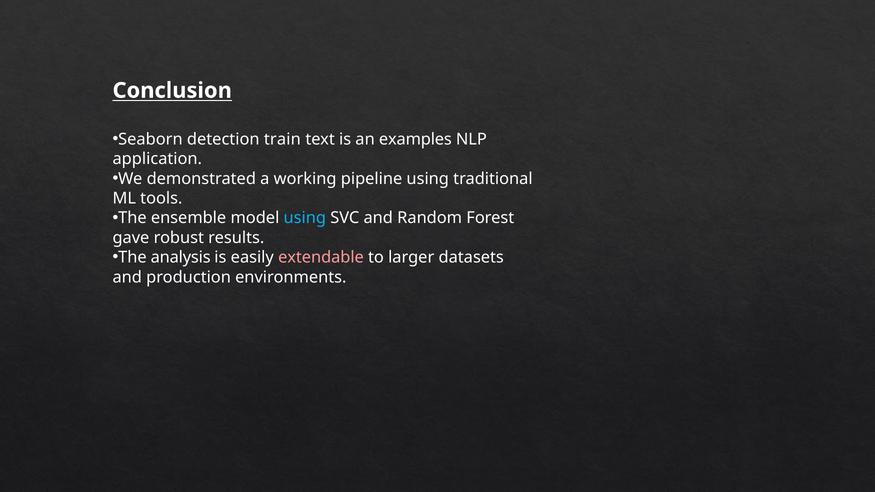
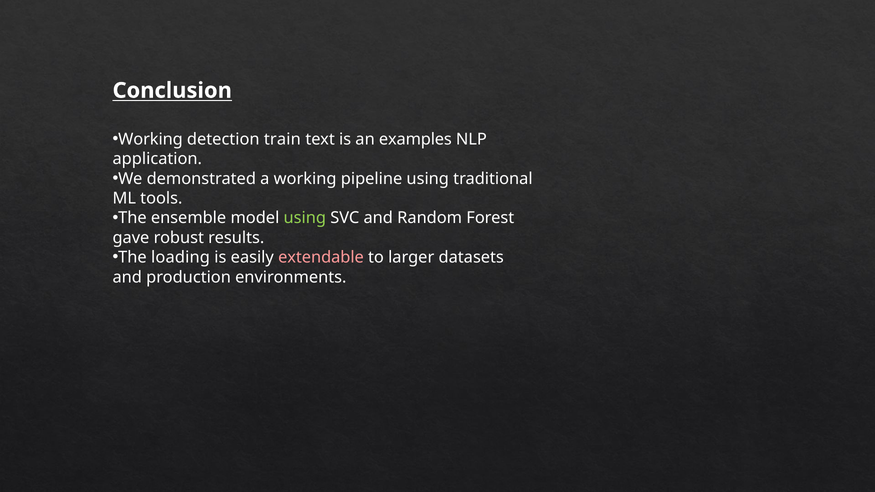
Seaborn: Seaborn -> Working (150, 139)
using colour: light blue -> light green (305, 218)
analysis: analysis -> loading (180, 258)
